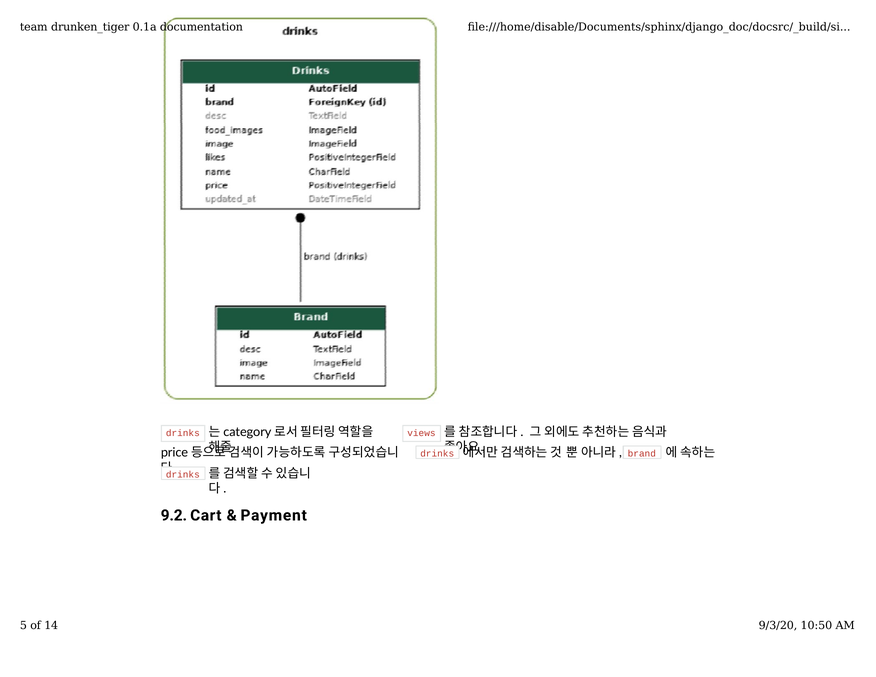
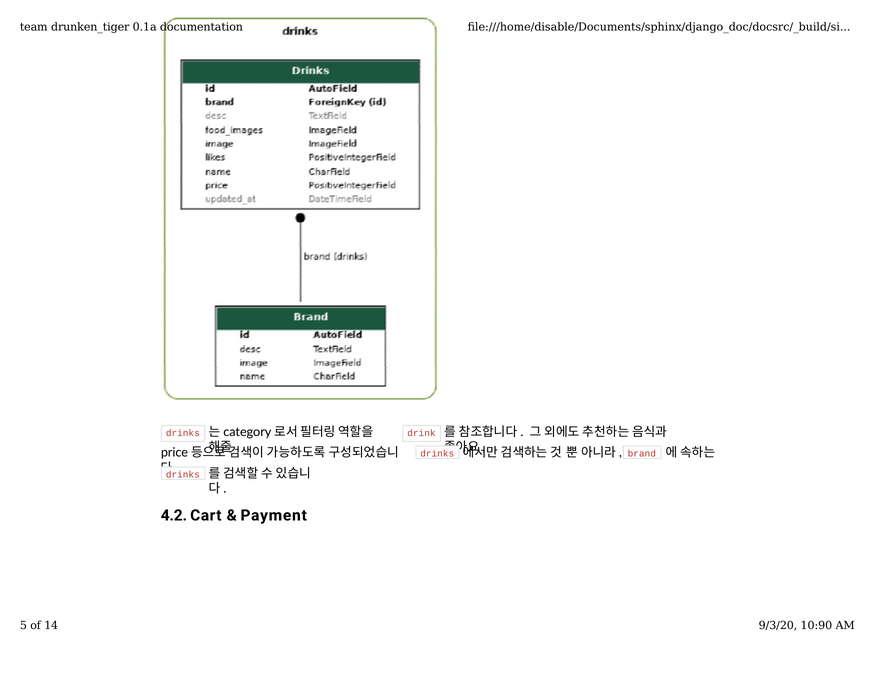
views: views -> drink (421, 433)
9.2: 9.2 -> 4.2 (174, 515)
10:50: 10:50 -> 10:90 (816, 625)
